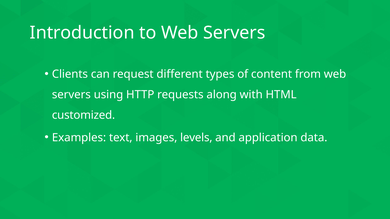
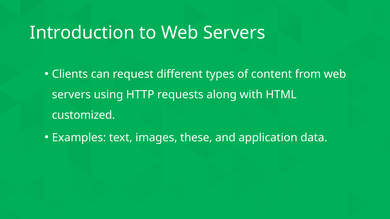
levels: levels -> these (196, 138)
